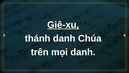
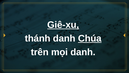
Chúa underline: none -> present (90, 38)
